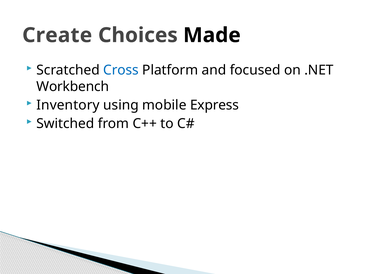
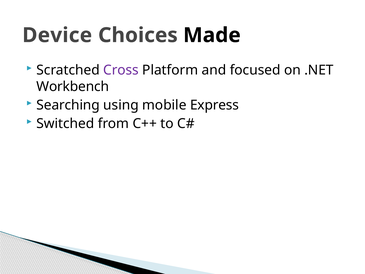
Create: Create -> Device (57, 35)
Cross colour: blue -> purple (121, 70)
Inventory: Inventory -> Searching (68, 105)
